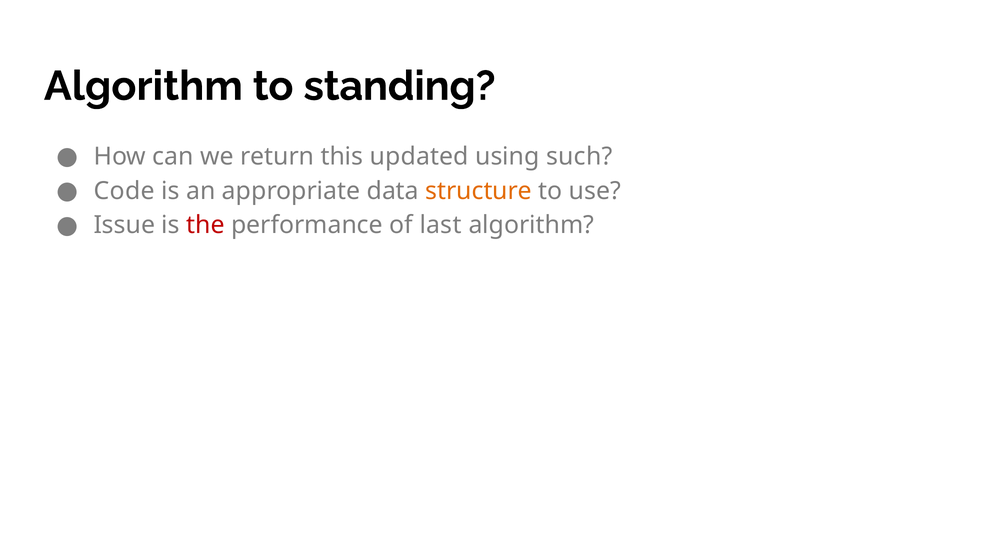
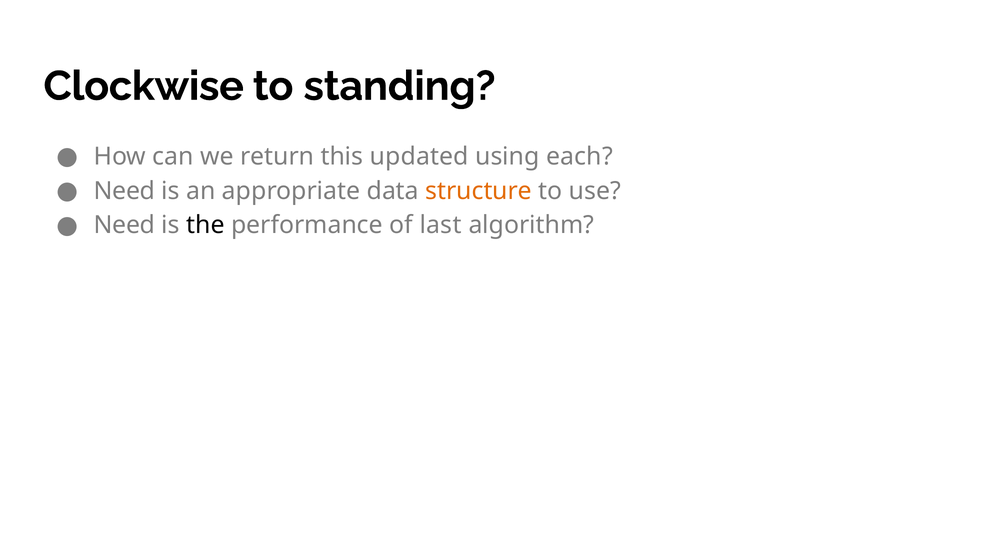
Algorithm: Algorithm -> Clockwise (144, 86)
such: such -> each (579, 156)
Code: Code -> Need (124, 191)
Issue: Issue -> Need (124, 225)
the colour: red -> black (205, 225)
